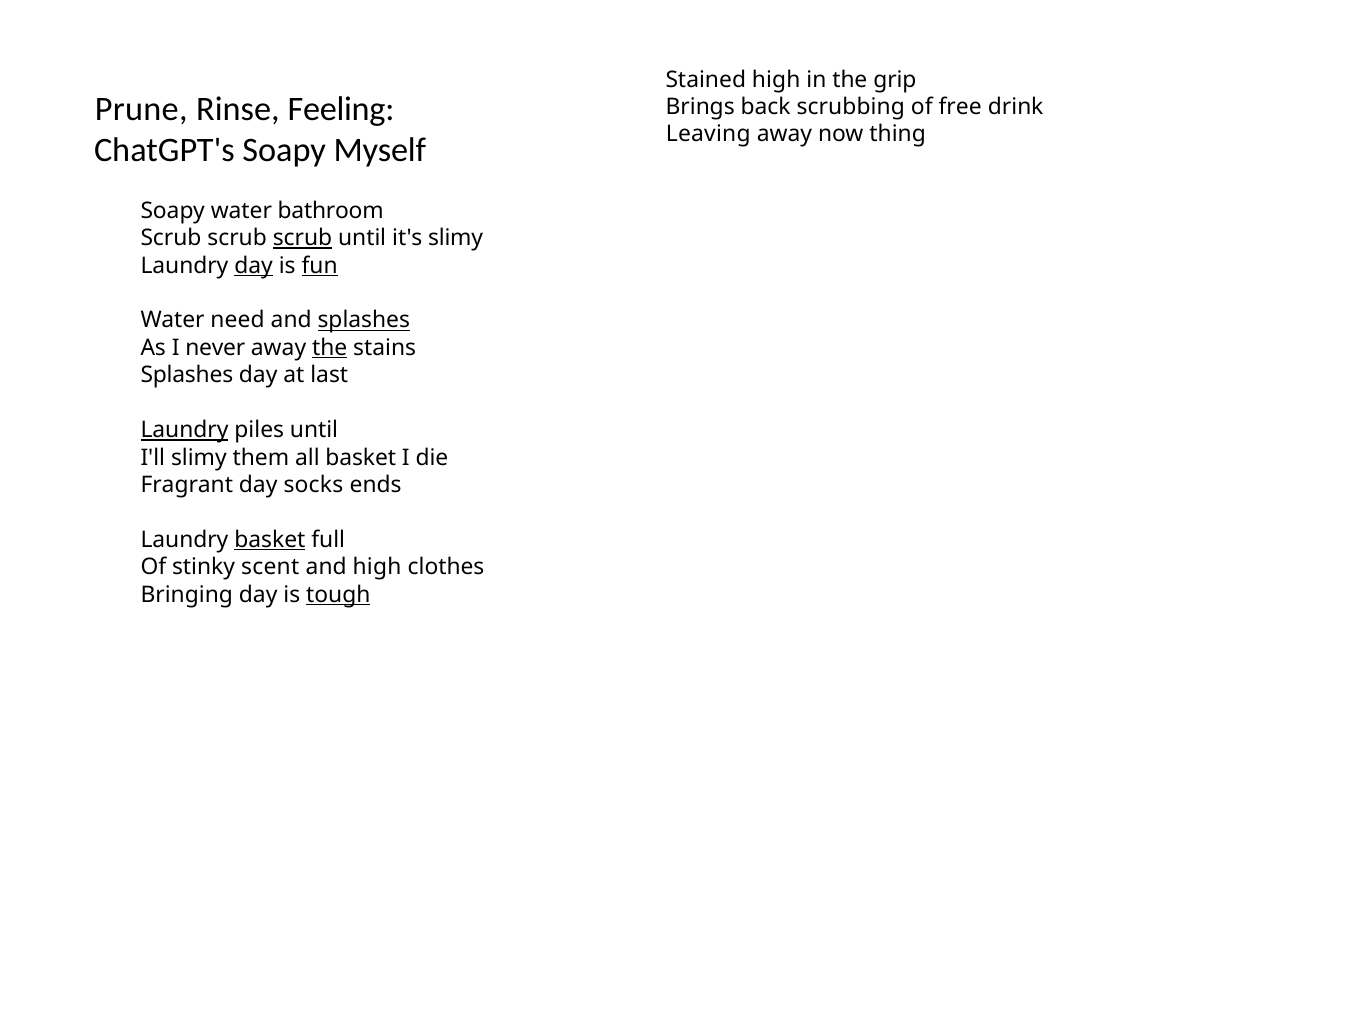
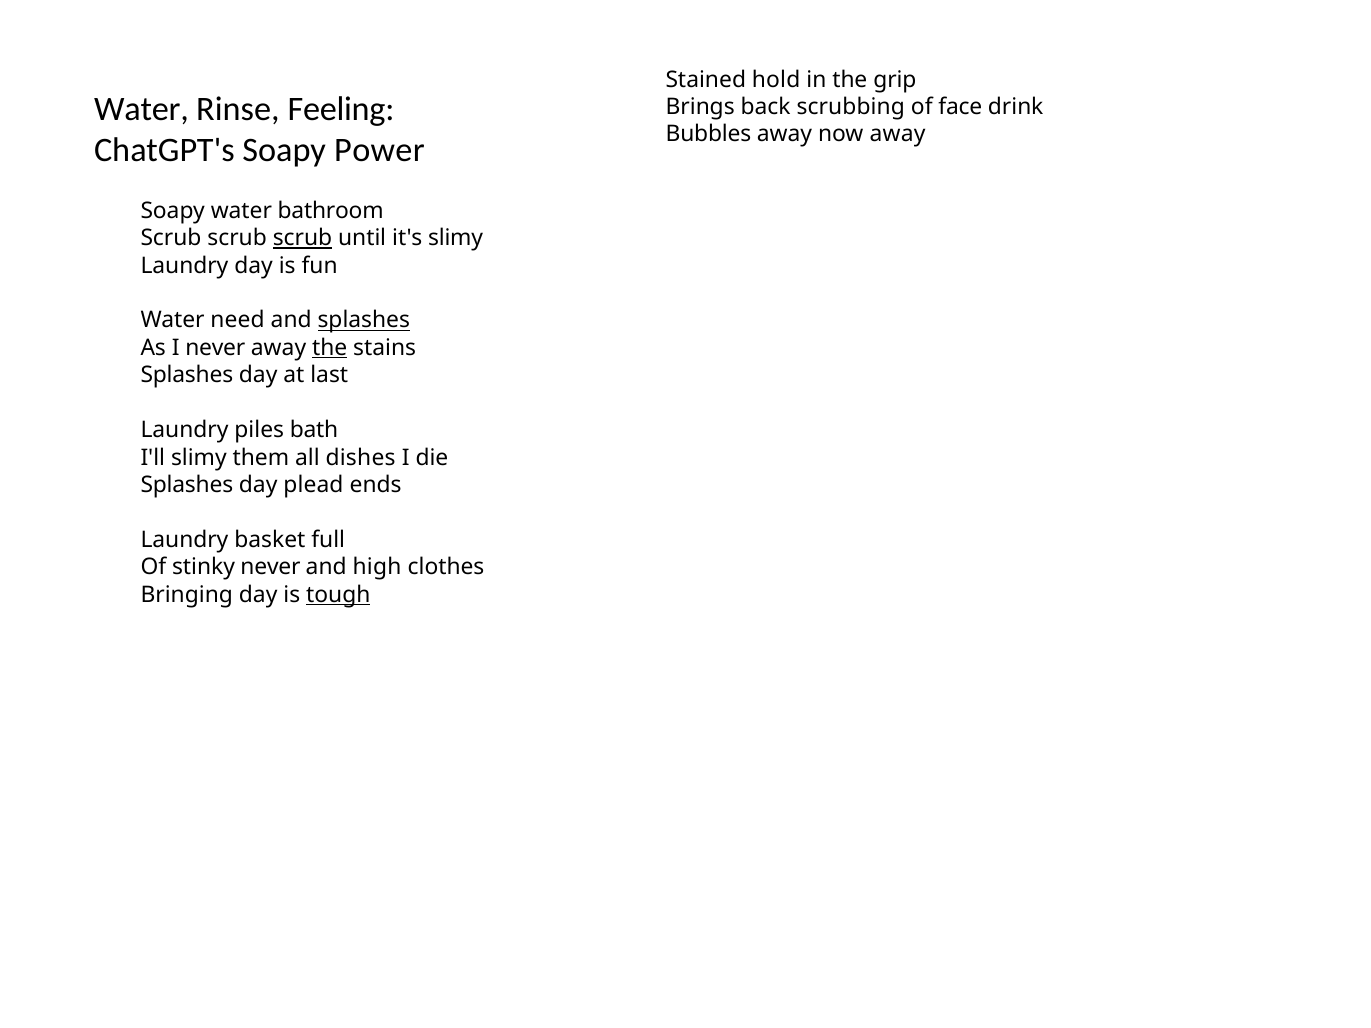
Stained high: high -> hold (776, 80)
Prune: Prune -> Water (142, 110)
free: free -> face (960, 107)
Leaving: Leaving -> Bubbles (708, 134)
now thing: thing -> away (898, 134)
Myself: Myself -> Power (380, 151)
day underline: present -> none (254, 266)
fun underline: present -> none (320, 266)
Laundry underline: present -> none (184, 430)
piles until: until -> bath (314, 430)
all basket: basket -> dishes (361, 458)
Fragrant: Fragrant -> Splashes (187, 485)
socks: socks -> plead (313, 485)
basket underline: present -> none (270, 540)
stinky scent: scent -> never (270, 567)
